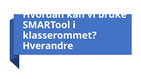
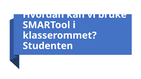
Hverandre: Hverandre -> Studenten (48, 46)
